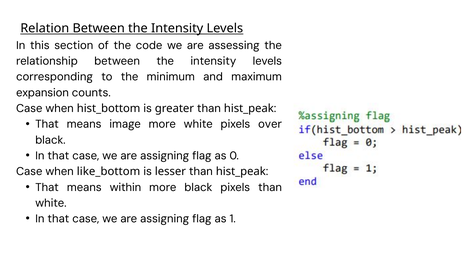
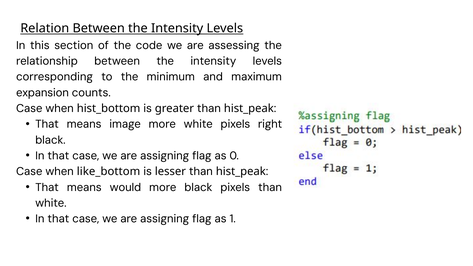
over: over -> right (270, 124)
within: within -> would (125, 187)
